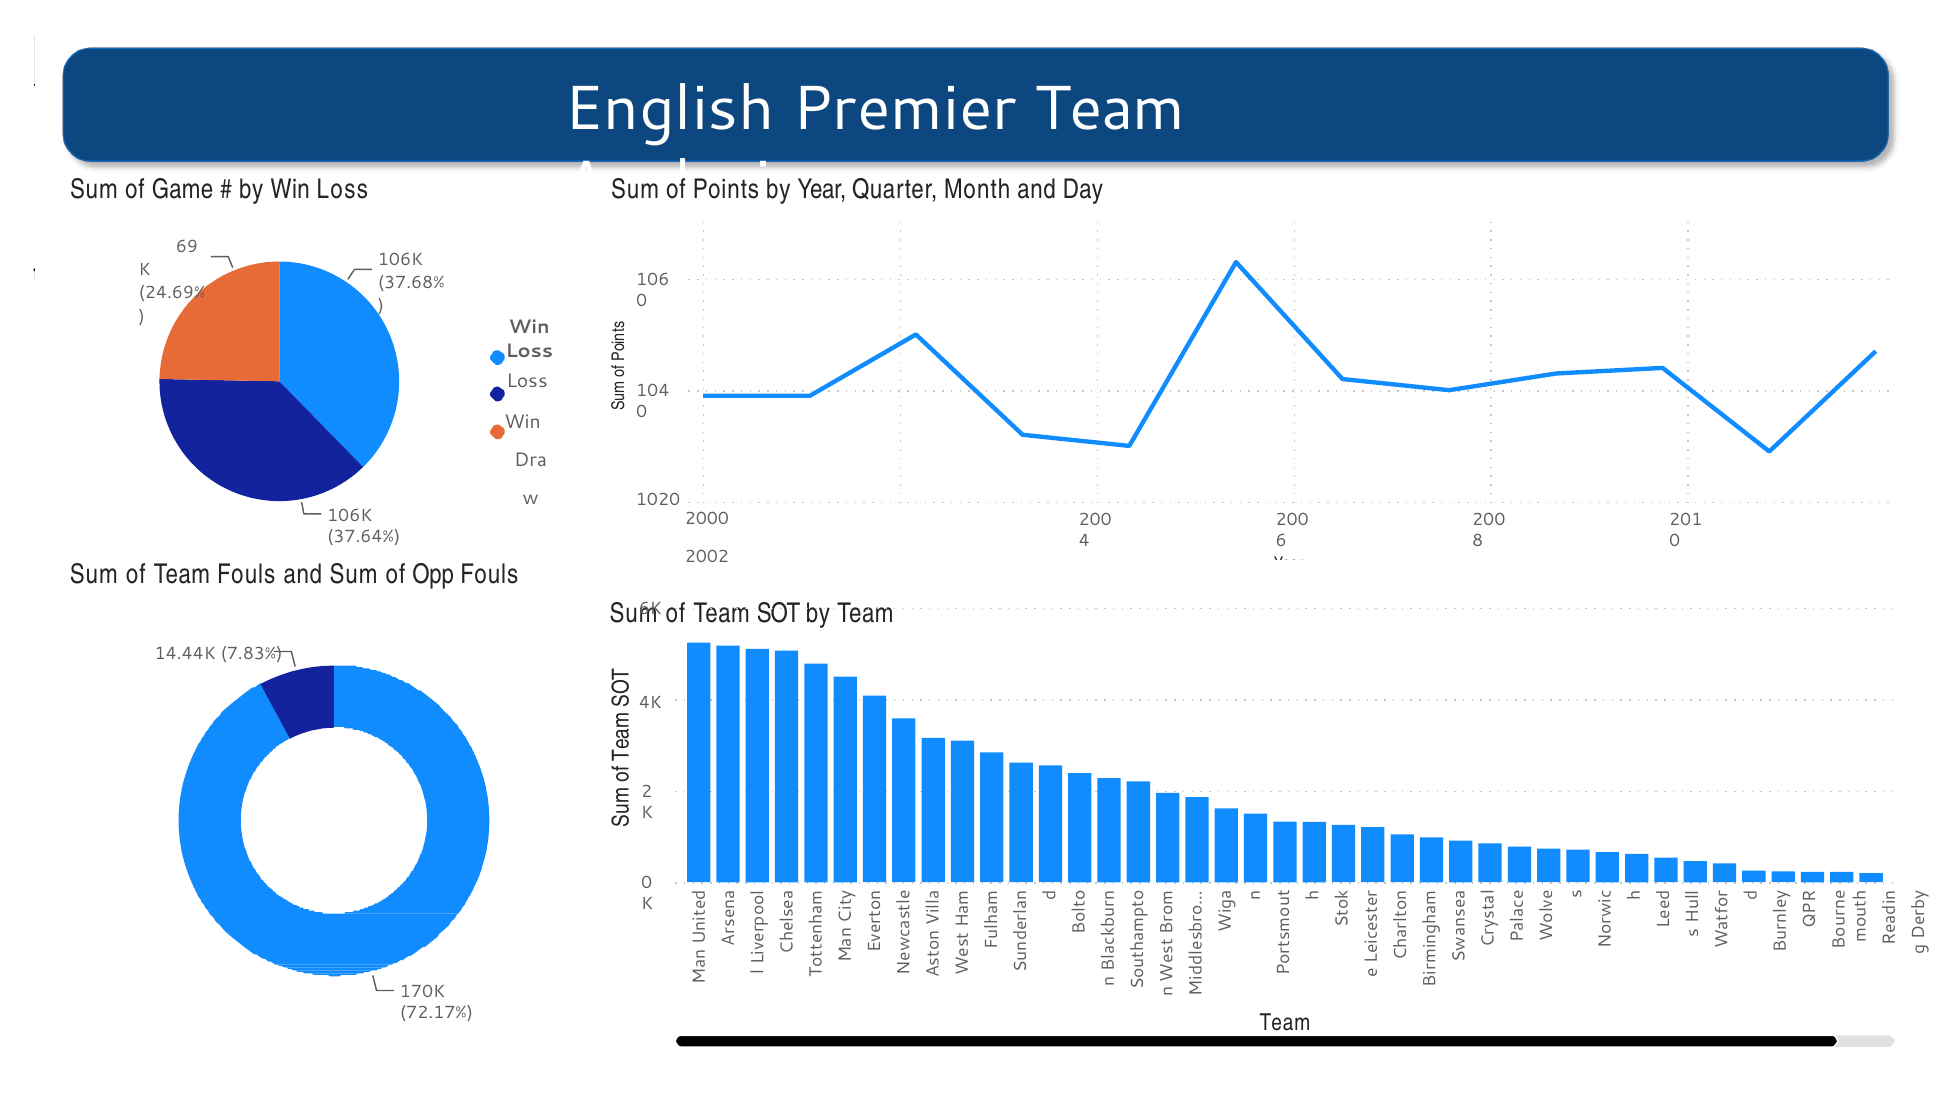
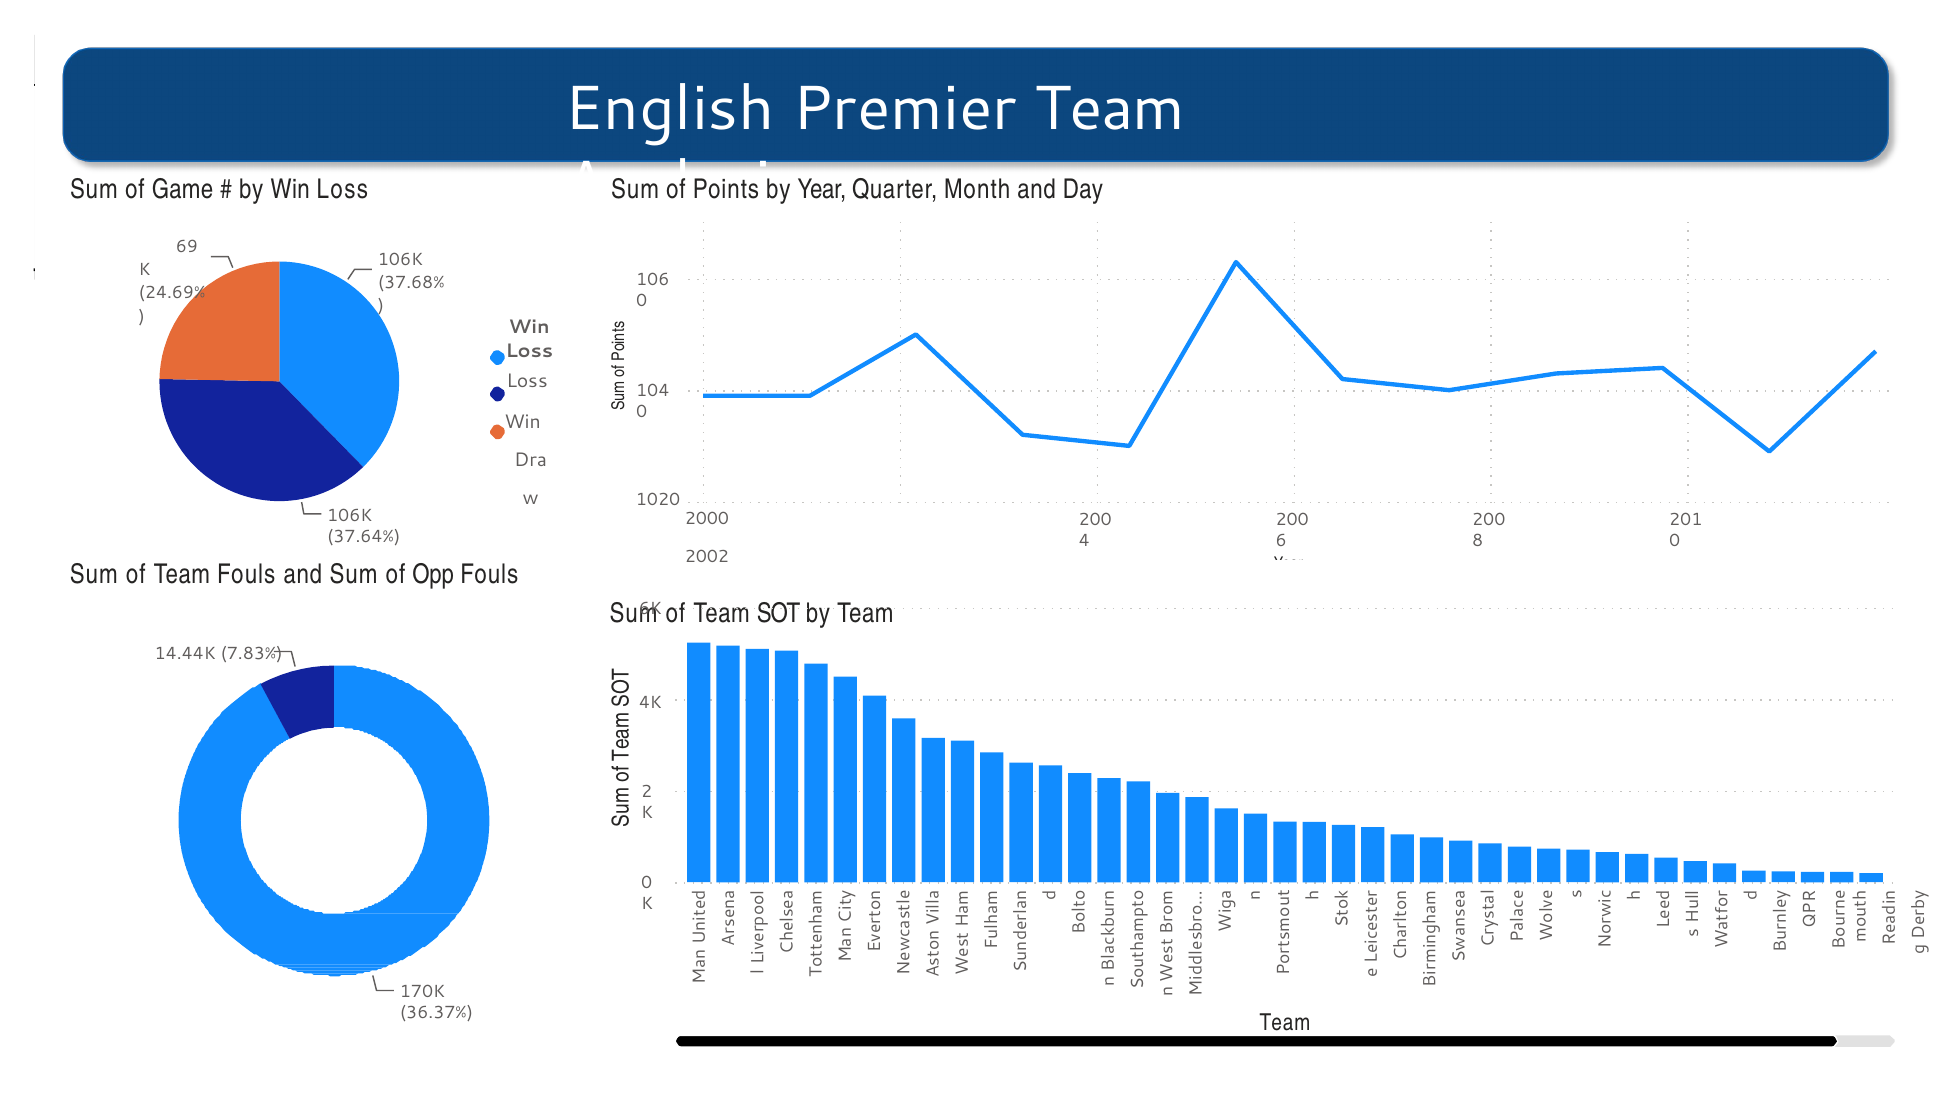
72.17%: 72.17% -> 36.37% (437, 1013)
